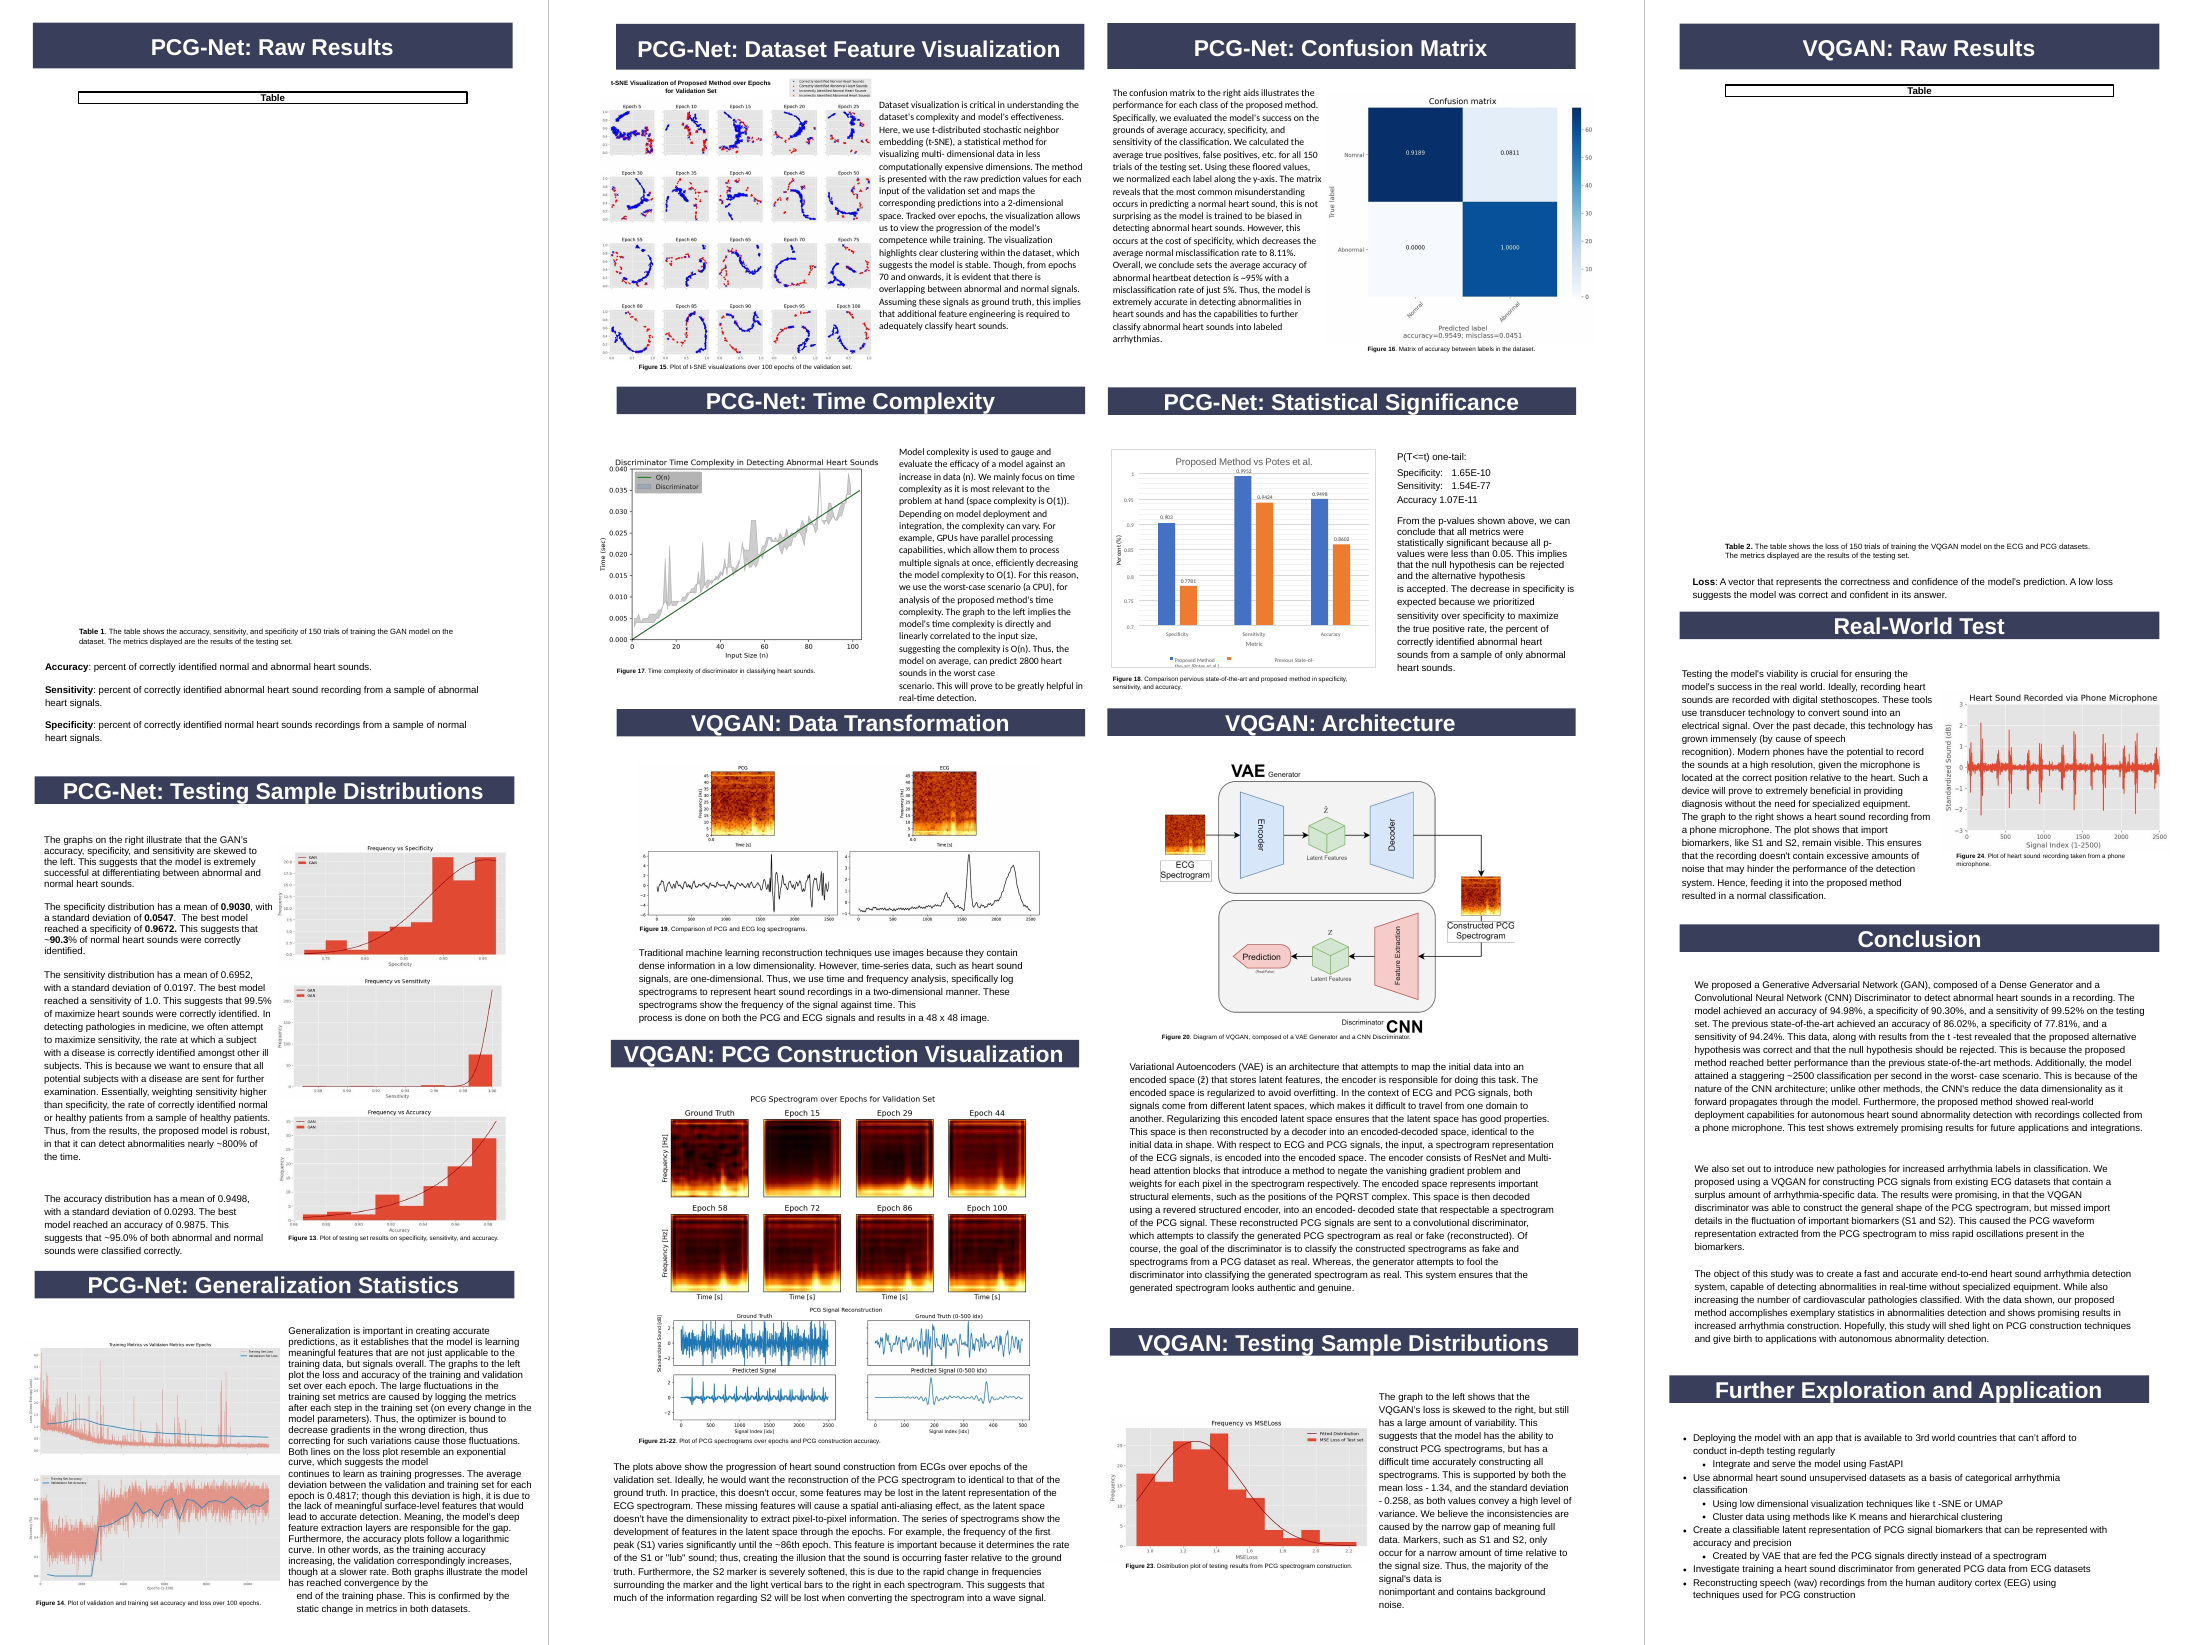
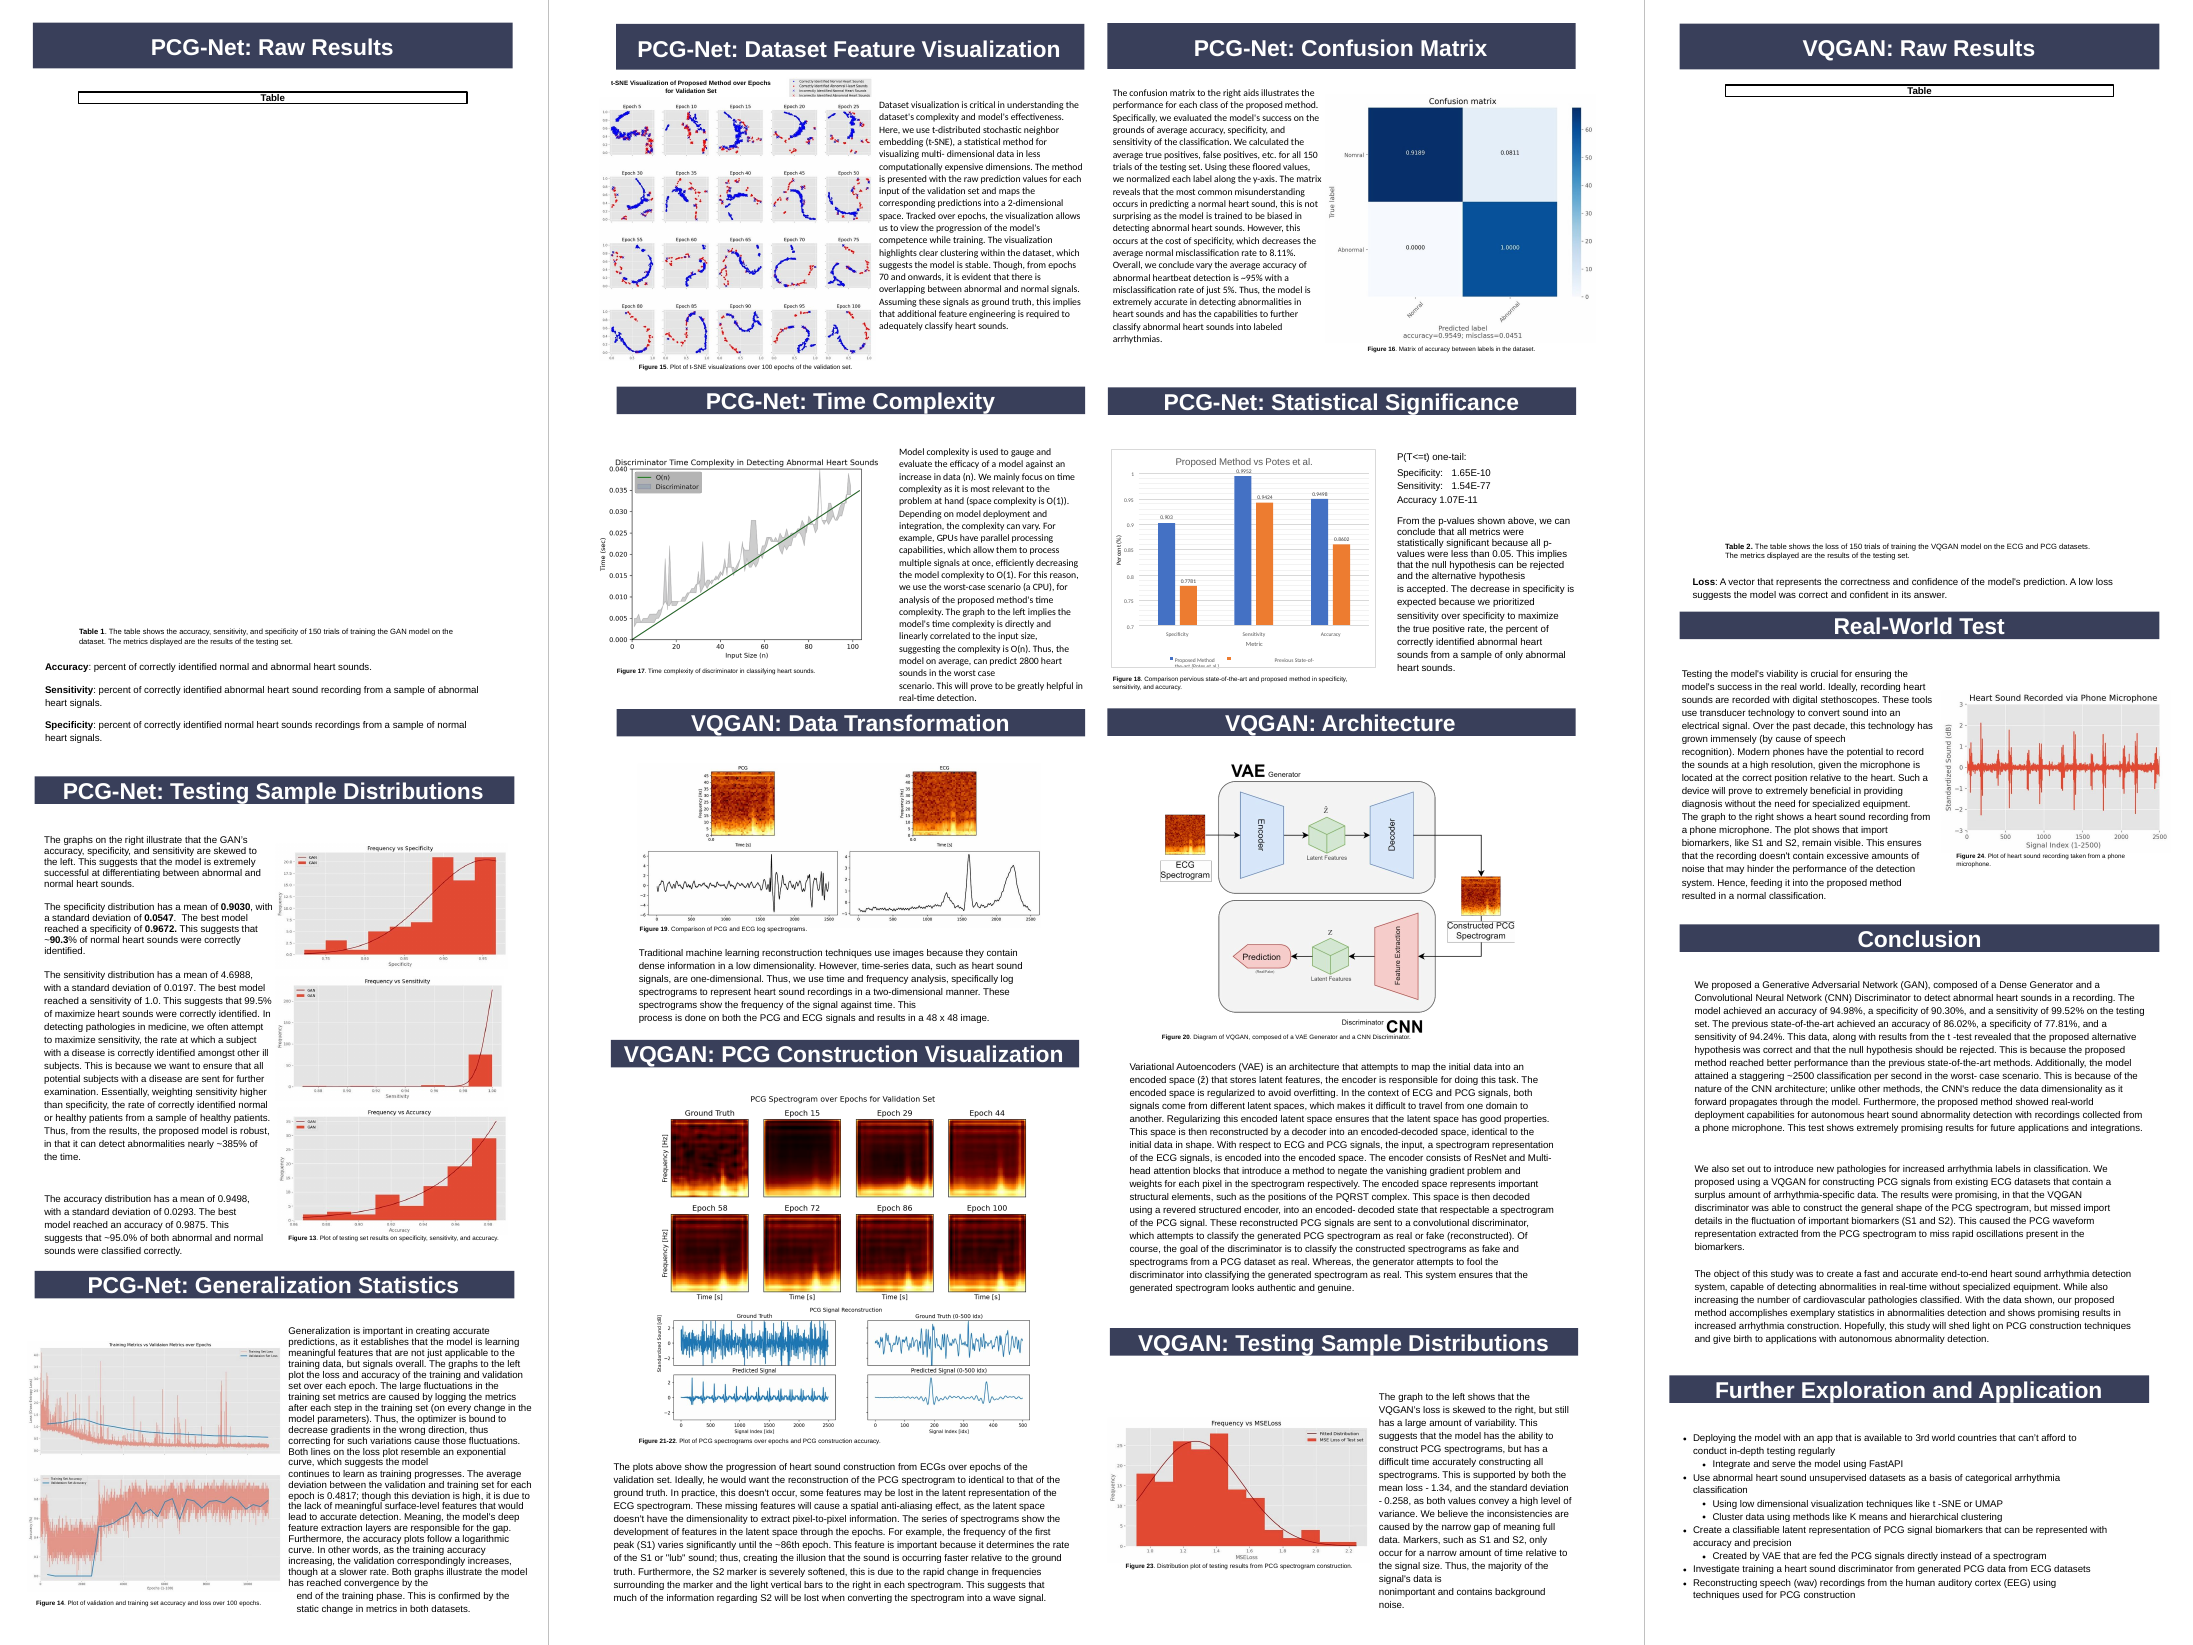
conclude sets: sets -> vary (1204, 266)
0.6952: 0.6952 -> 4.6988 (237, 976)
~800%: ~800% -> ~385% (232, 1145)
